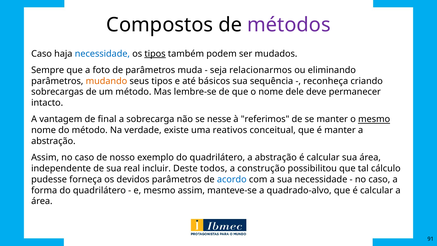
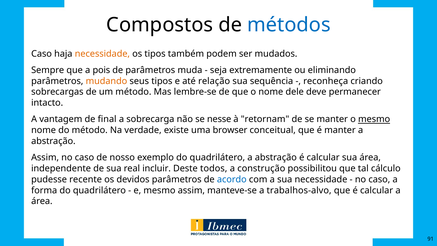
métodos colour: purple -> blue (289, 25)
necessidade colour: blue -> orange (102, 54)
tipos underline: present -> none (155, 54)
foto: foto -> pois (101, 70)
relacionarmos: relacionarmos -> extremamente (261, 70)
básicos: básicos -> relação (214, 81)
referimos: referimos -> retornam (265, 119)
reativos: reativos -> browser (230, 130)
forneça: forneça -> recente (86, 179)
quadrado-alvo: quadrado-alvo -> trabalhos-alvo (299, 190)
